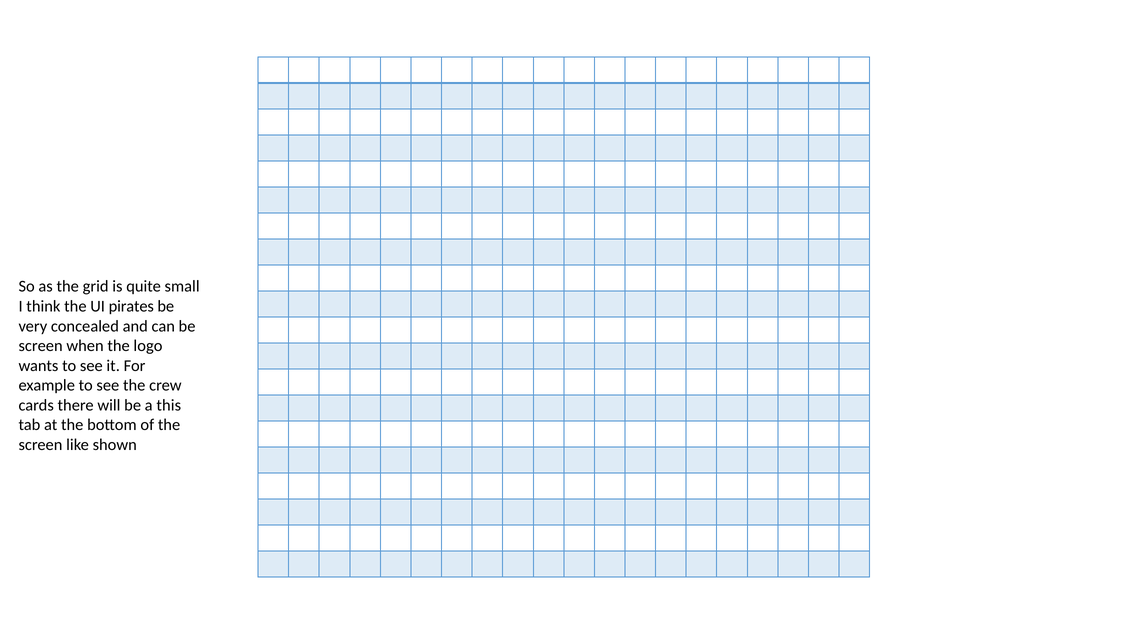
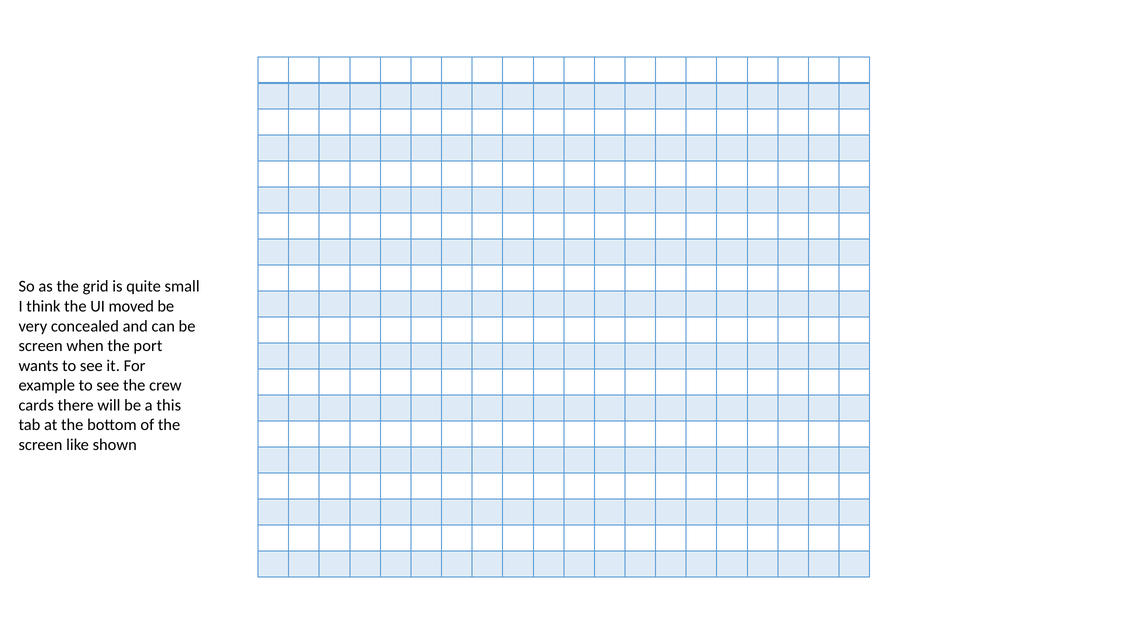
pirates: pirates -> moved (131, 306)
logo: logo -> port (148, 346)
